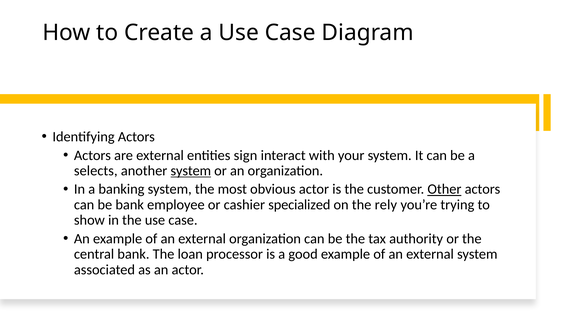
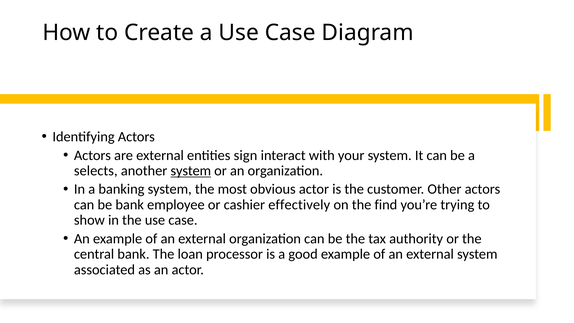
Other underline: present -> none (444, 189)
specialized: specialized -> effectively (299, 205)
rely: rely -> find (386, 205)
